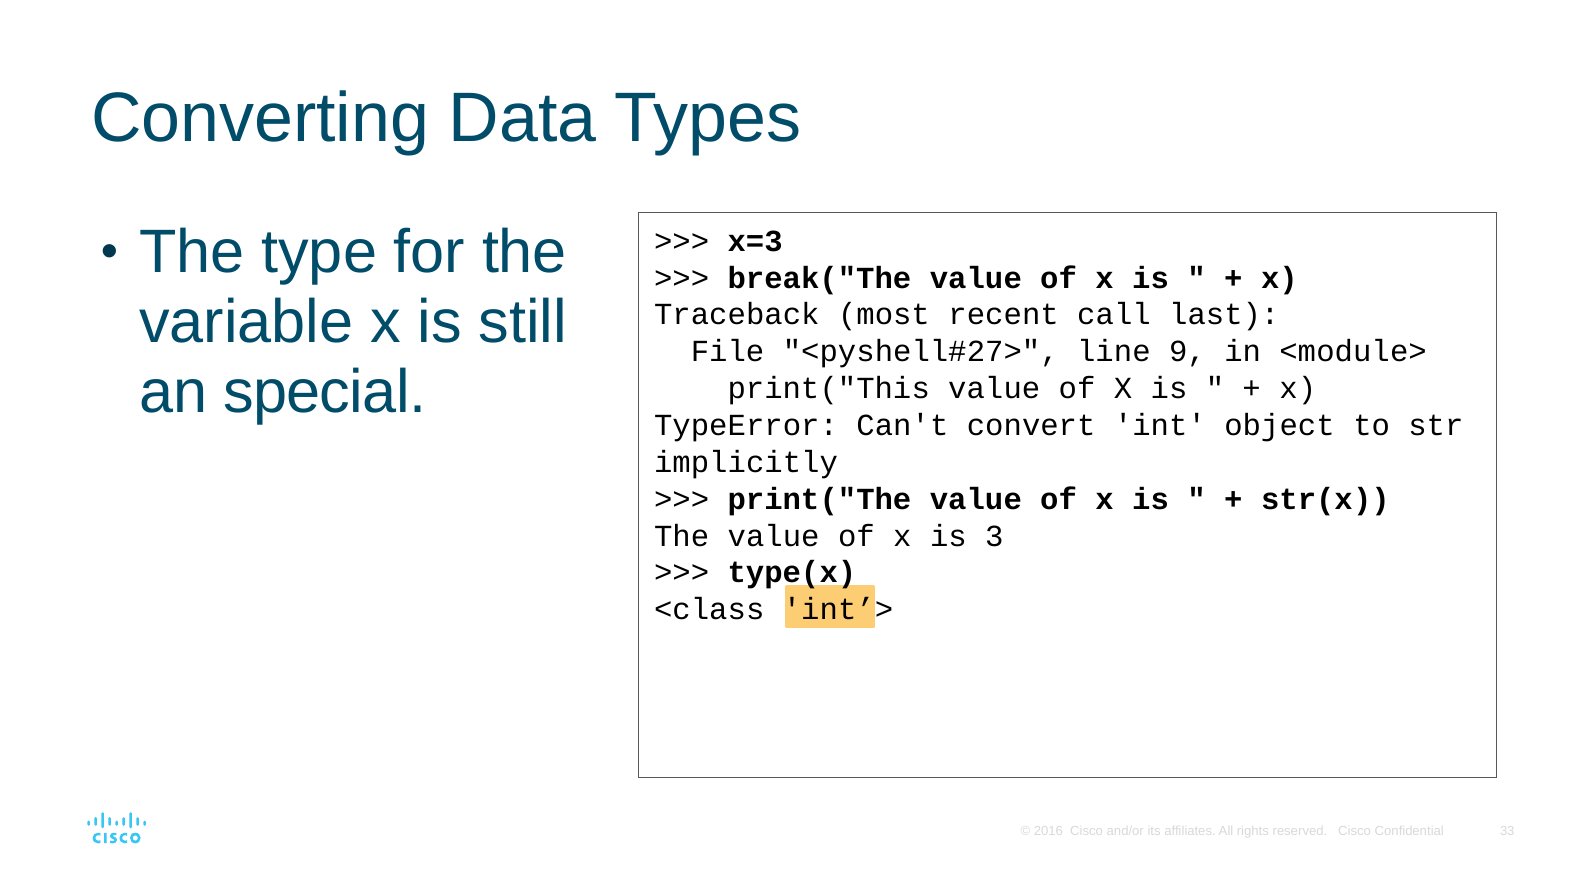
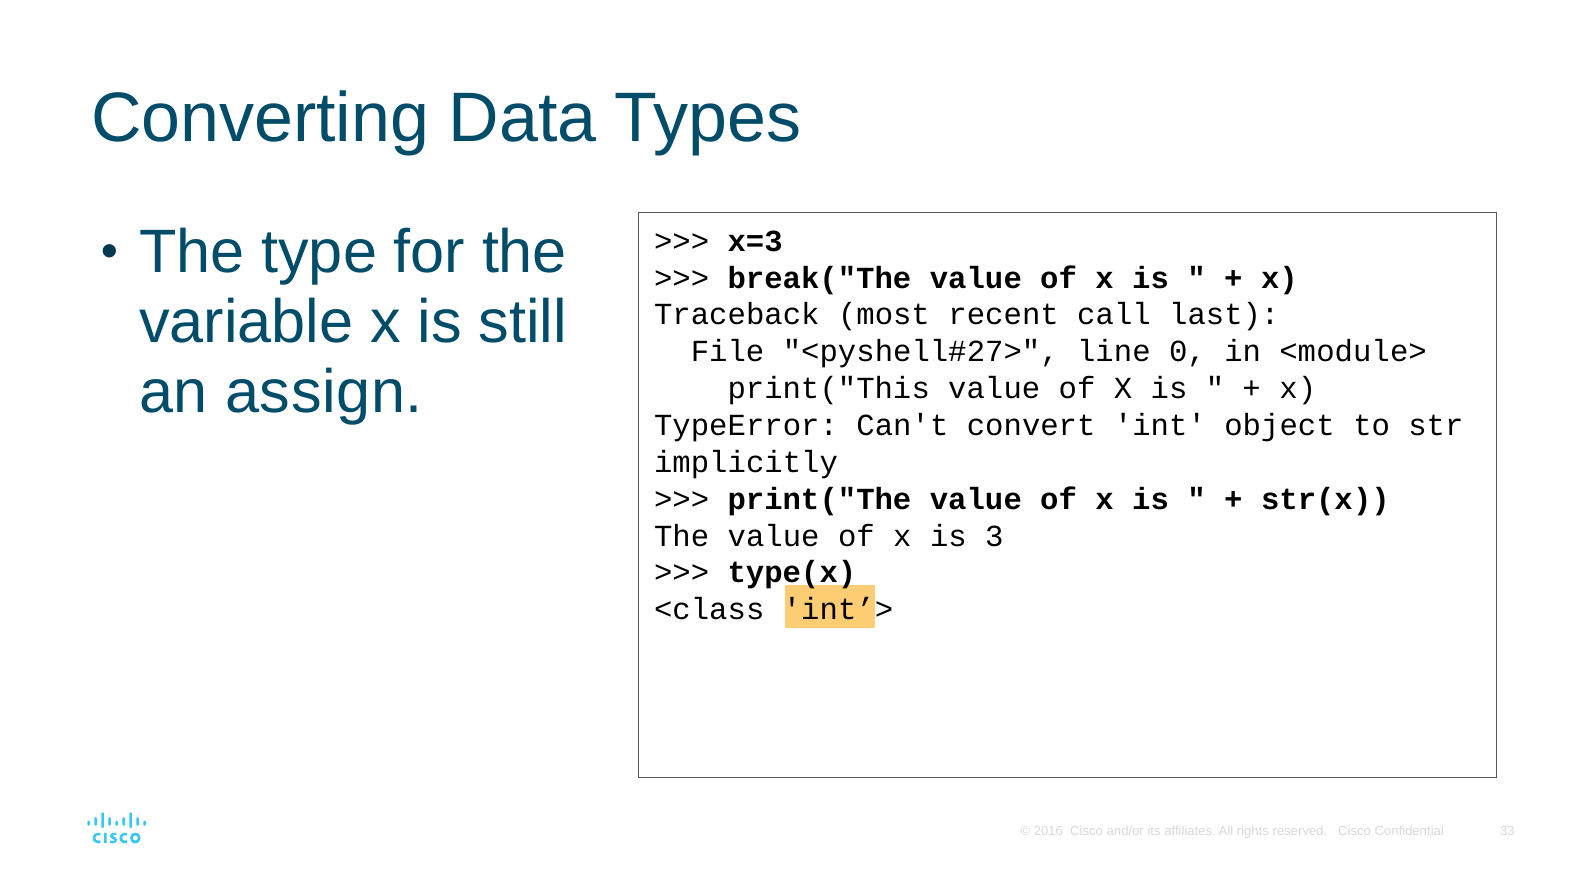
9: 9 -> 0 (1187, 351)
special: special -> assign (324, 392)
